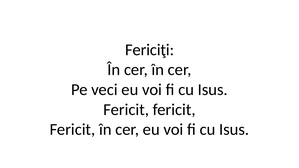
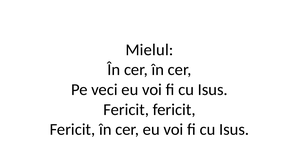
Fericiţi: Fericiţi -> Mielul (149, 50)
